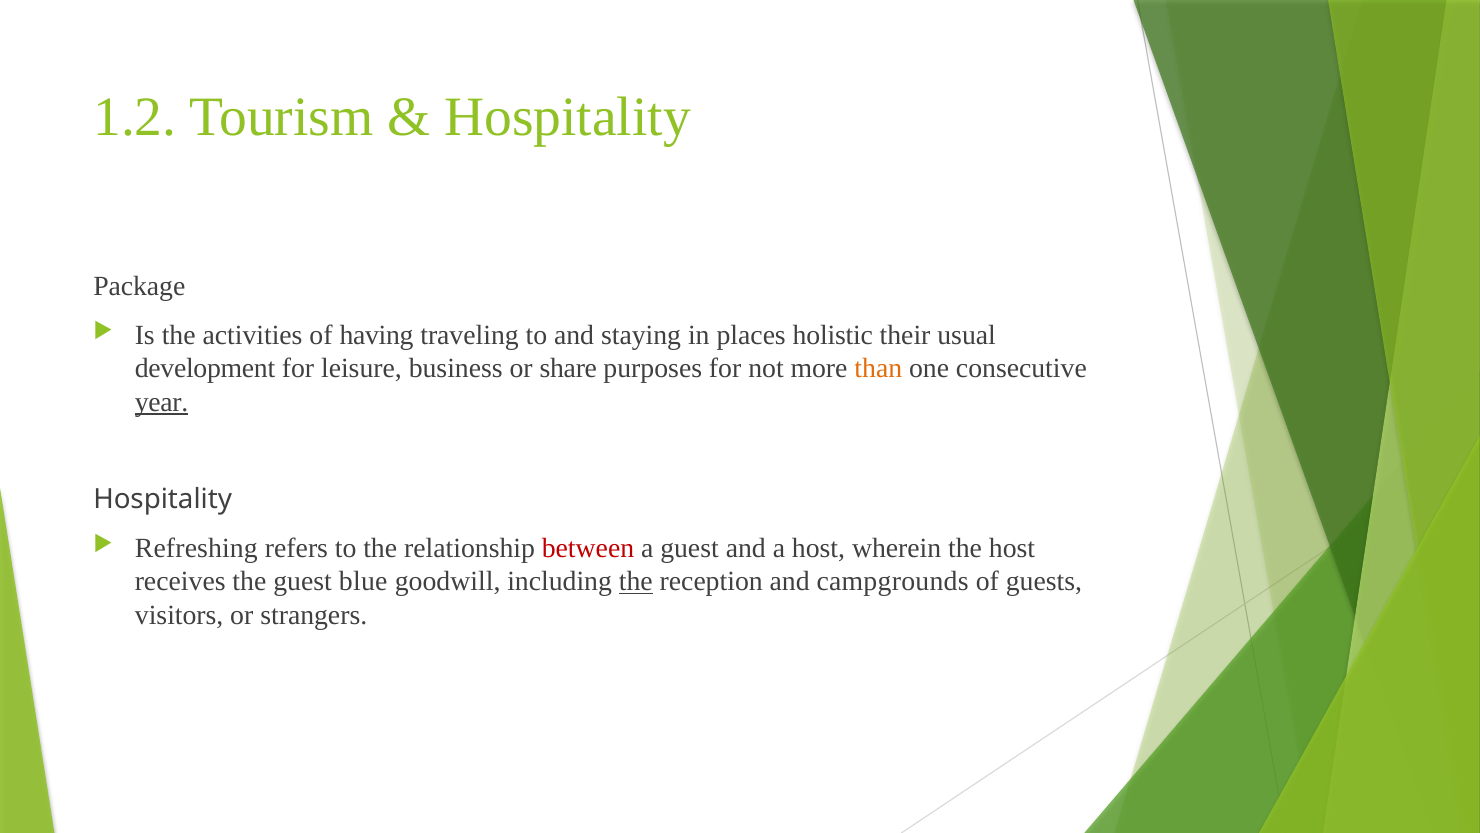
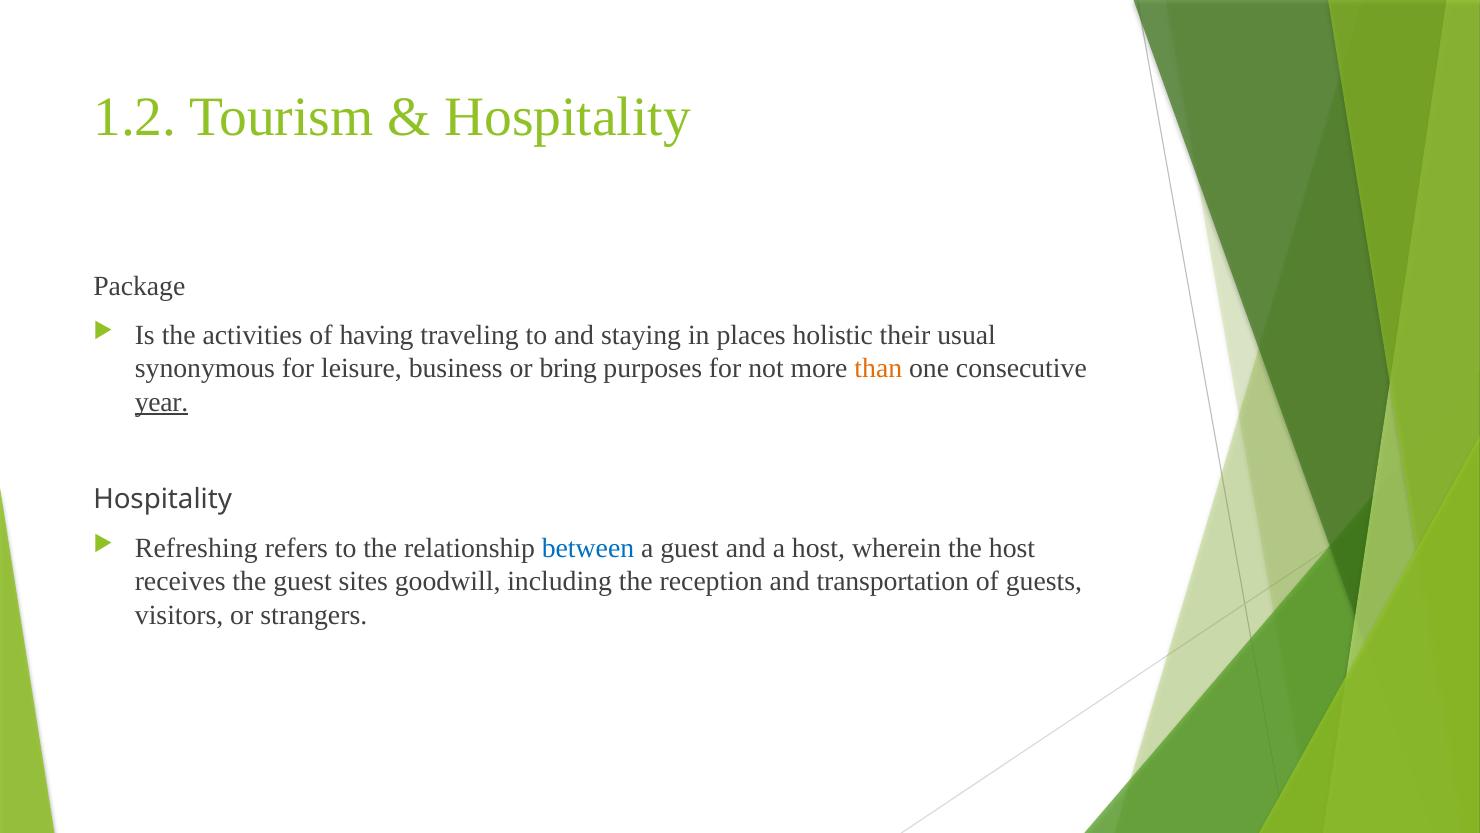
development: development -> synonymous (205, 368)
share: share -> bring (568, 368)
between colour: red -> blue (588, 548)
blue: blue -> sites (363, 581)
the underline: present -> none (636, 581)
campgrounds: campgrounds -> transportation (893, 581)
